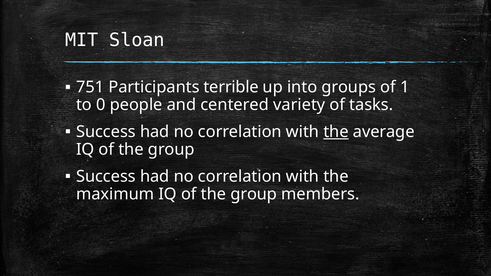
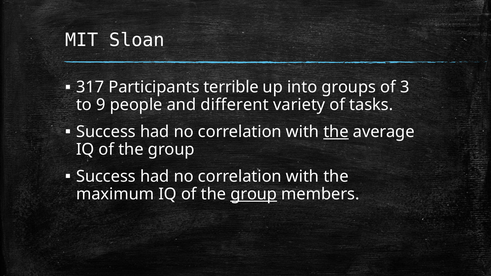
751: 751 -> 317 (90, 87)
1: 1 -> 3 (405, 87)
0: 0 -> 9 (101, 105)
centered: centered -> different (235, 105)
group underline: none -> present (254, 194)
